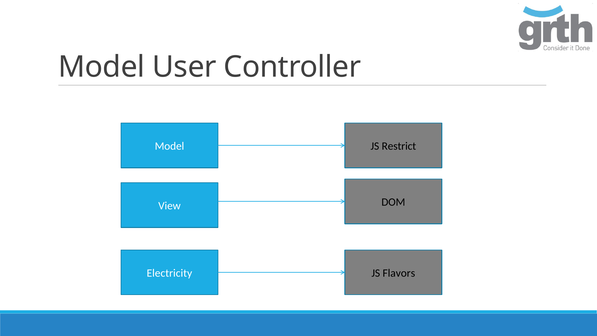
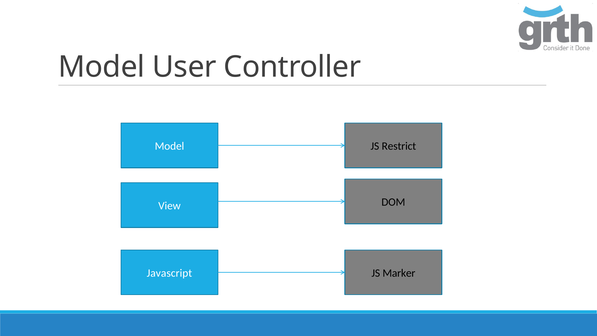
Electricity: Electricity -> Javascript (169, 273)
Flavors: Flavors -> Marker (399, 273)
